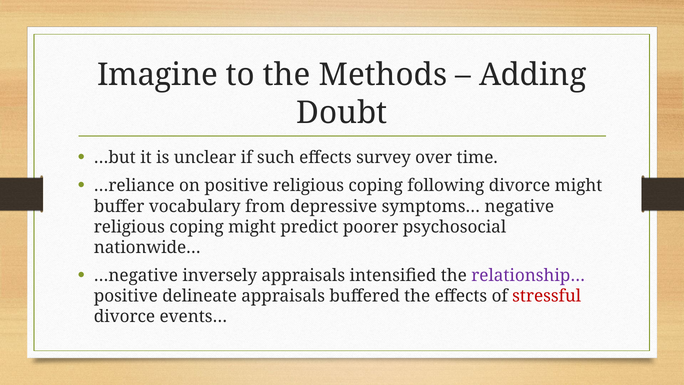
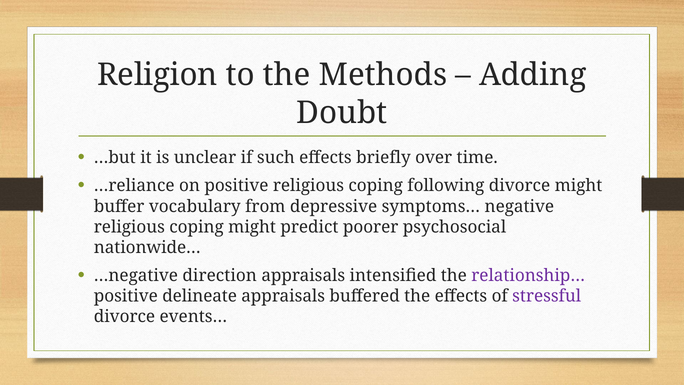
Imagine: Imagine -> Religion (157, 75)
survey: survey -> briefly (383, 157)
inversely: inversely -> direction (220, 275)
stressful colour: red -> purple (547, 296)
